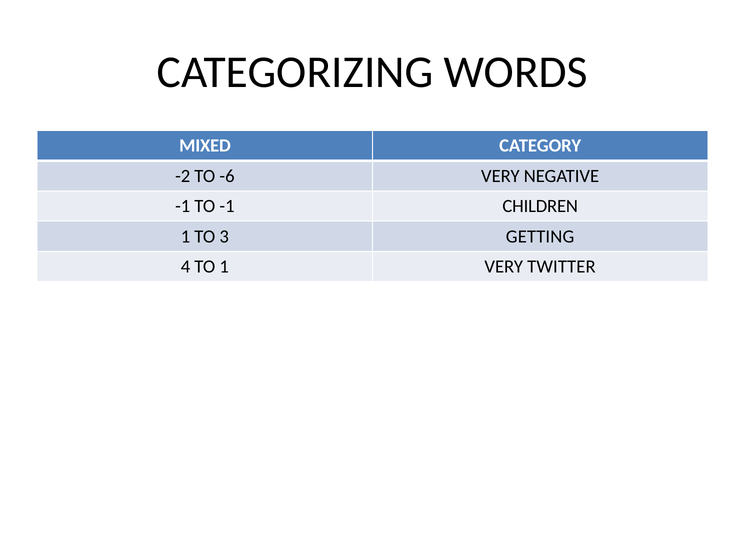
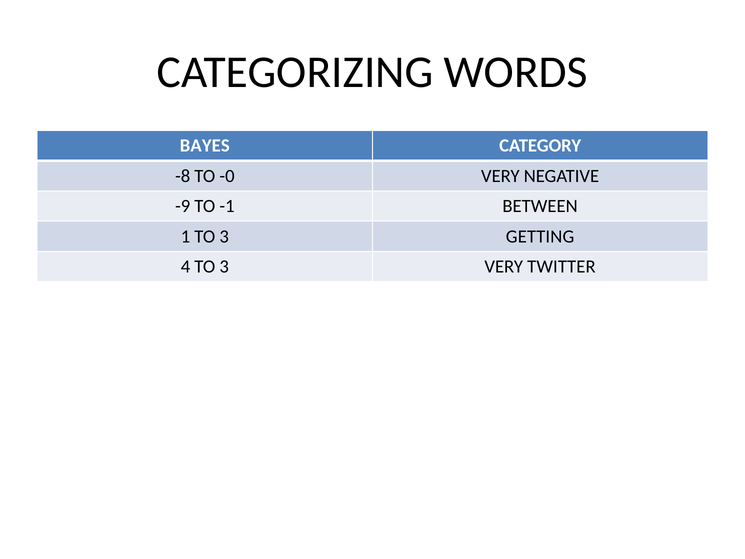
MIXED: MIXED -> BAYES (205, 146)
-2: -2 -> -8 (183, 176)
-6: -6 -> -0 (227, 176)
-1: -1 -> -9 (183, 206)
CHILDREN: CHILDREN -> BETWEEN (540, 206)
4 TO 1: 1 -> 3 (224, 267)
